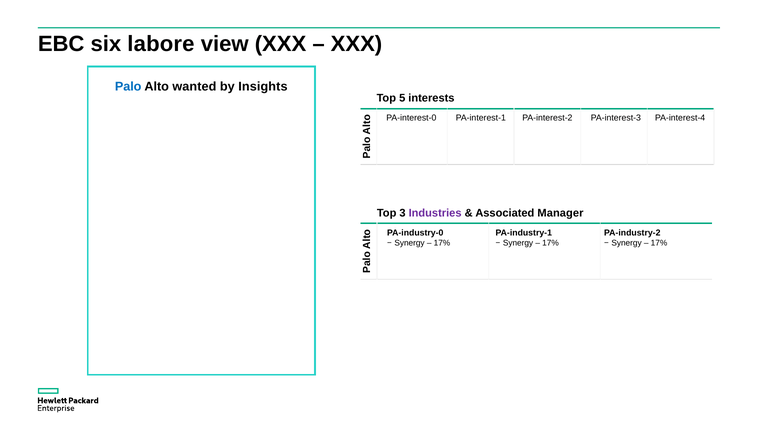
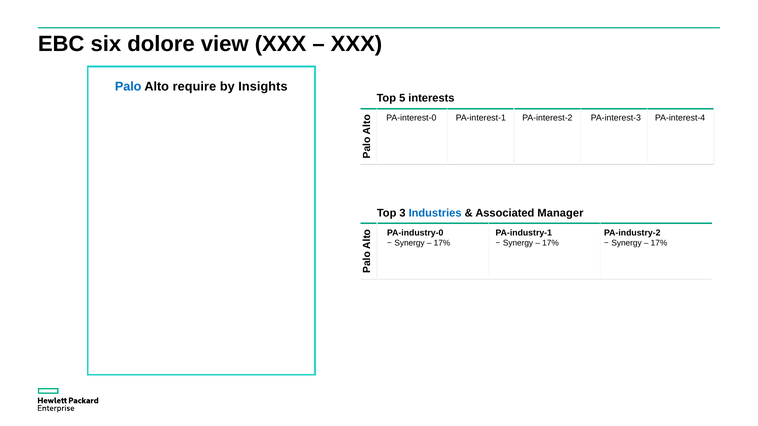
labore: labore -> dolore (161, 44)
wanted: wanted -> require (194, 86)
Industries colour: purple -> blue (435, 213)
